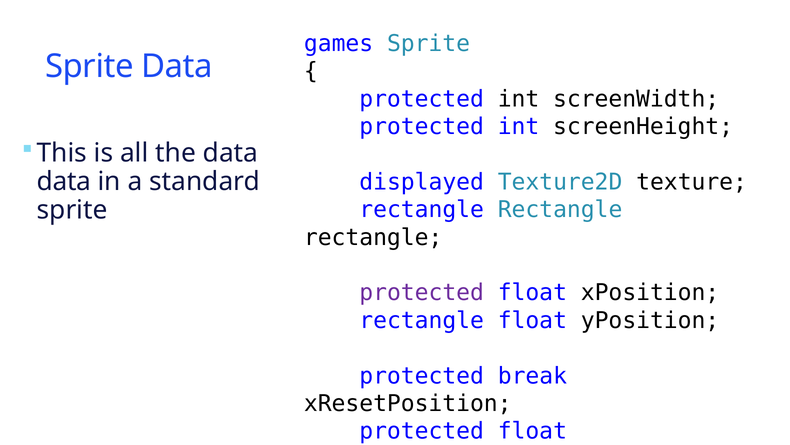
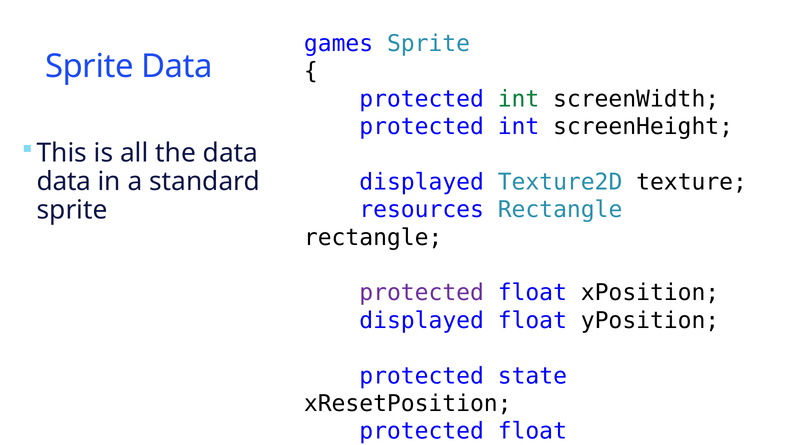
int colour: black -> green (519, 99)
rectangle: rectangle -> resources (422, 209)
rectangle: rectangle -> displayed (422, 320)
break: break -> state (532, 375)
